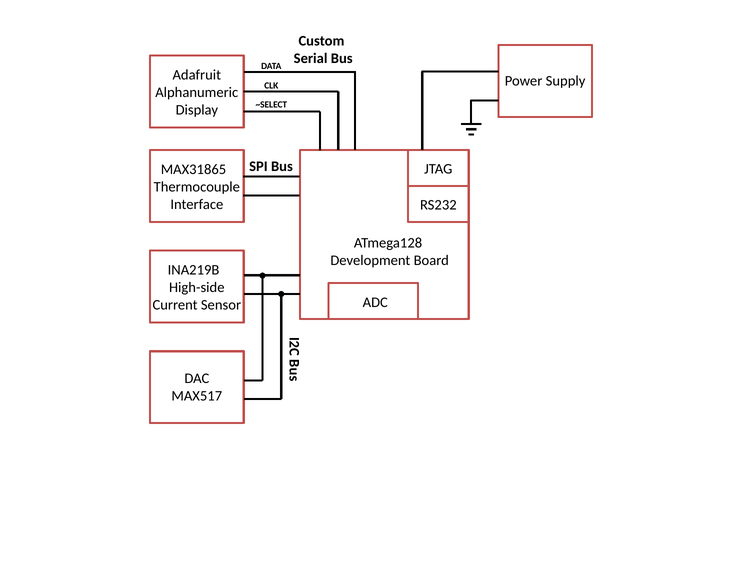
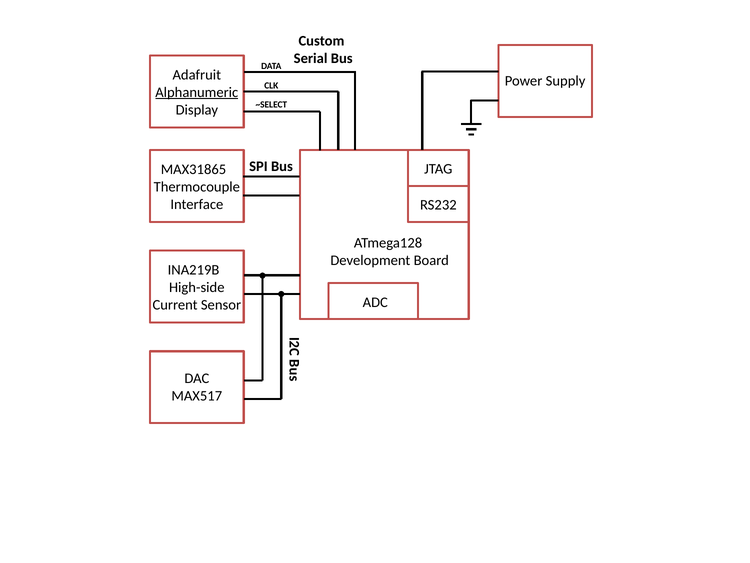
Alphanumeric underline: none -> present (197, 92)
